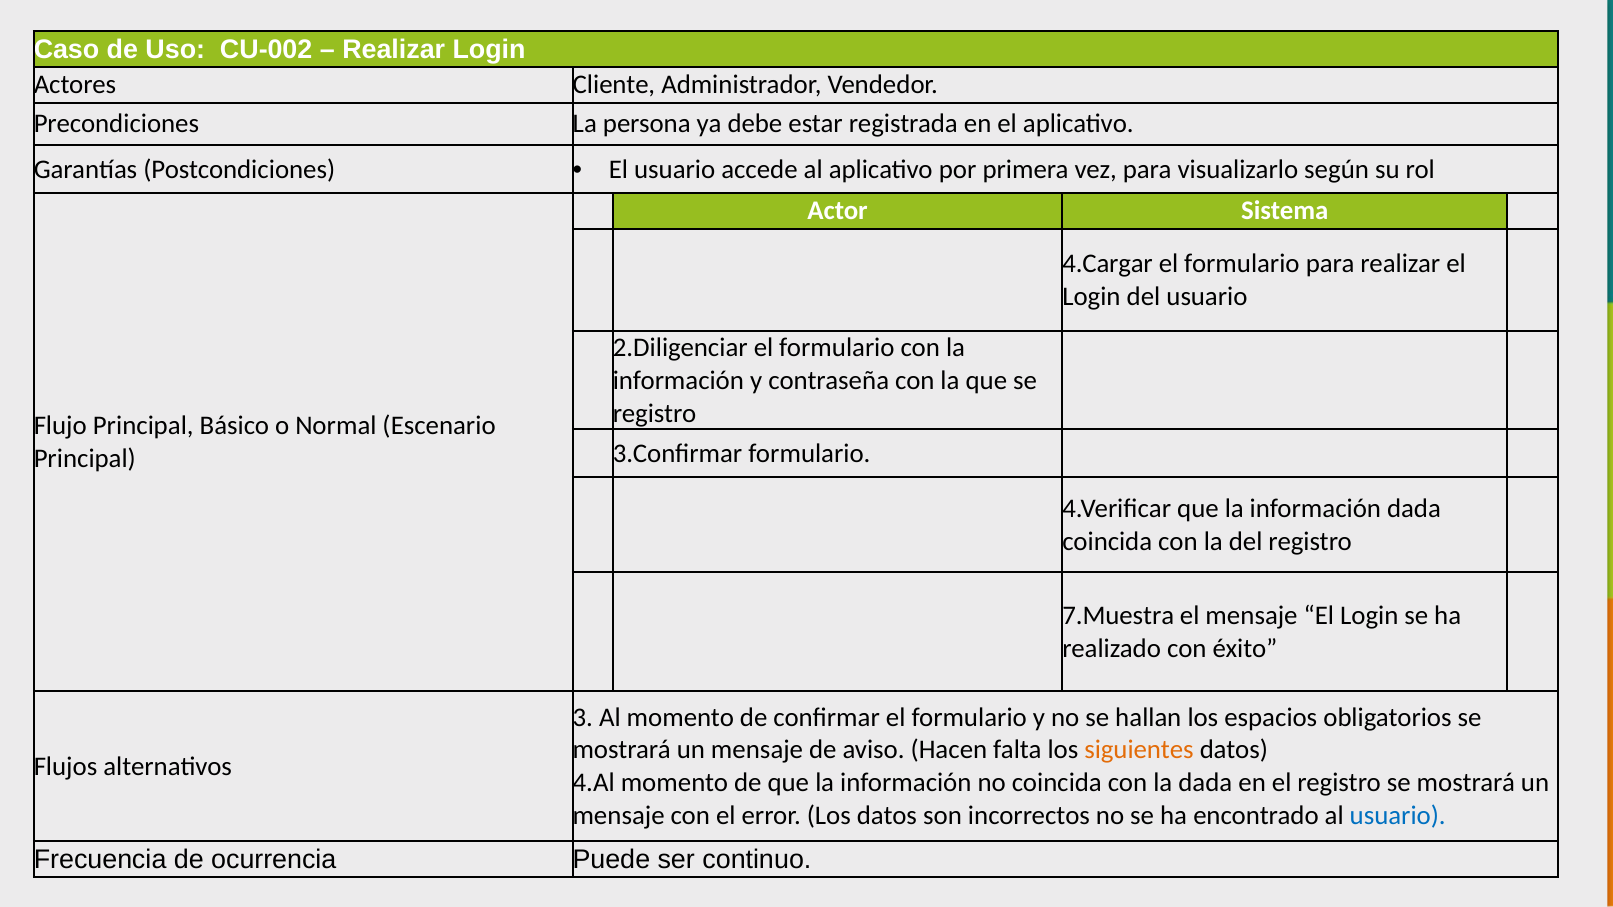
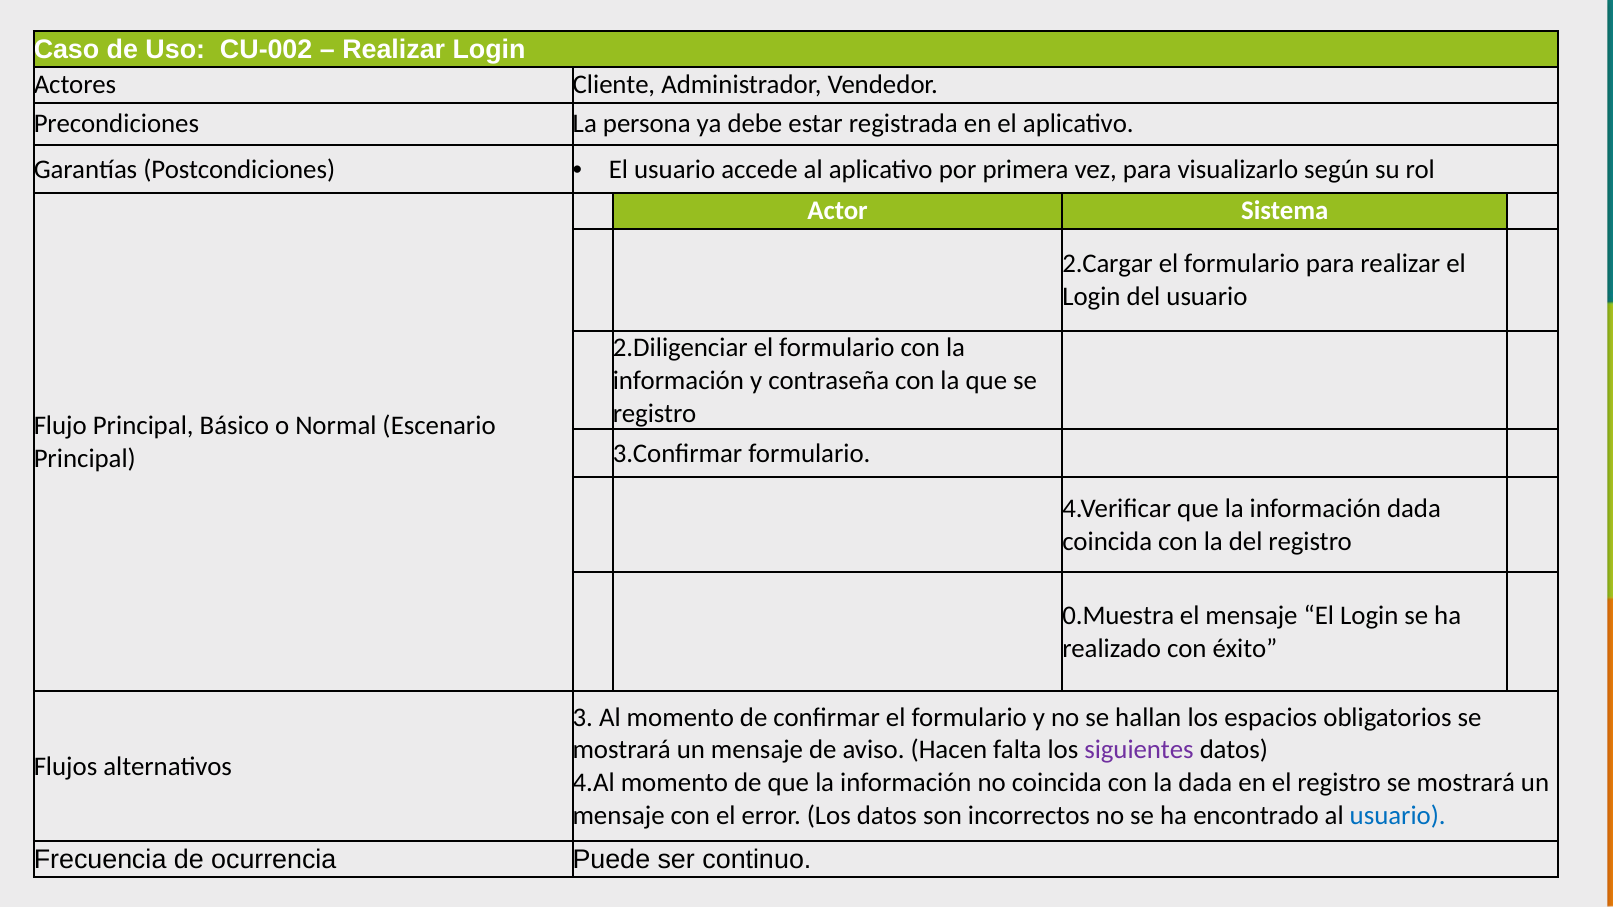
4.Cargar: 4.Cargar -> 2.Cargar (1108, 264)
7.Muestra: 7.Muestra -> 0.Muestra (1118, 616)
siguientes colour: orange -> purple (1139, 750)
